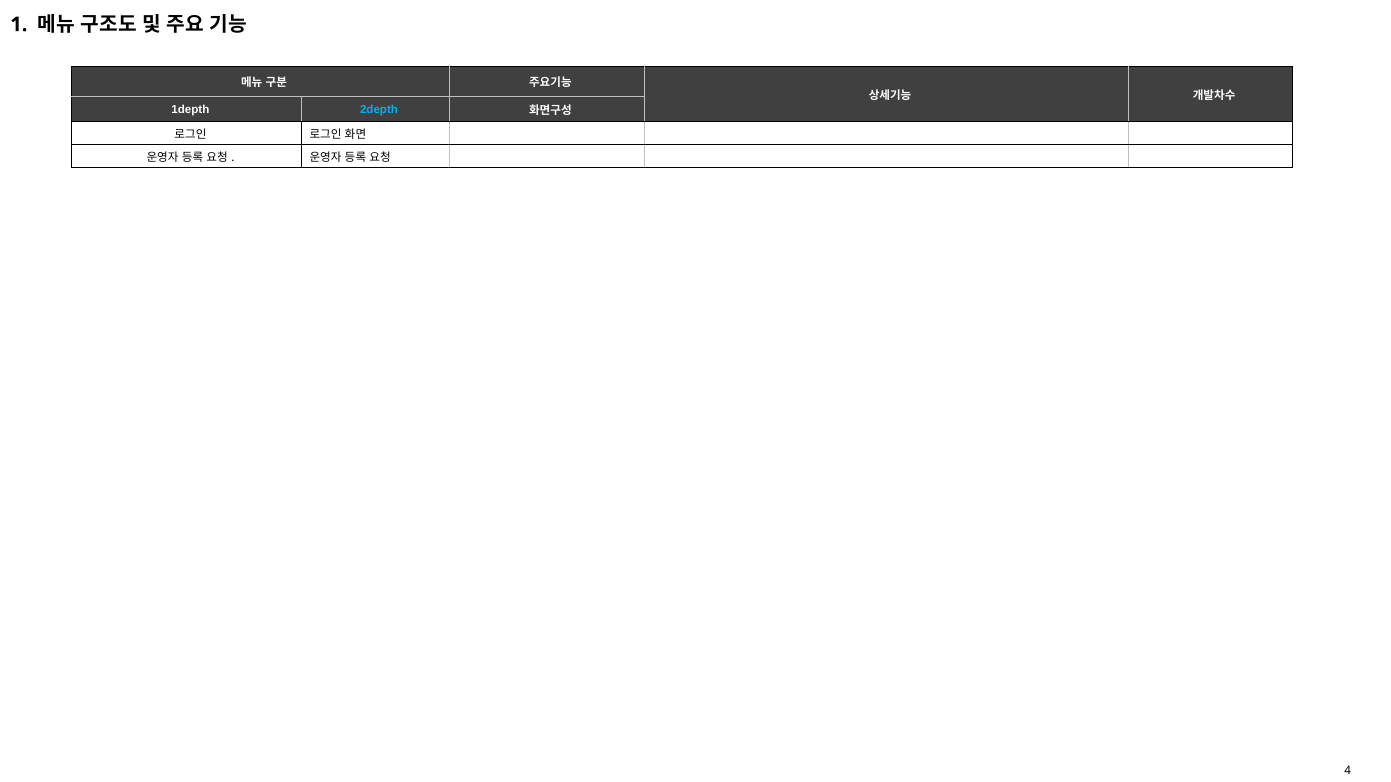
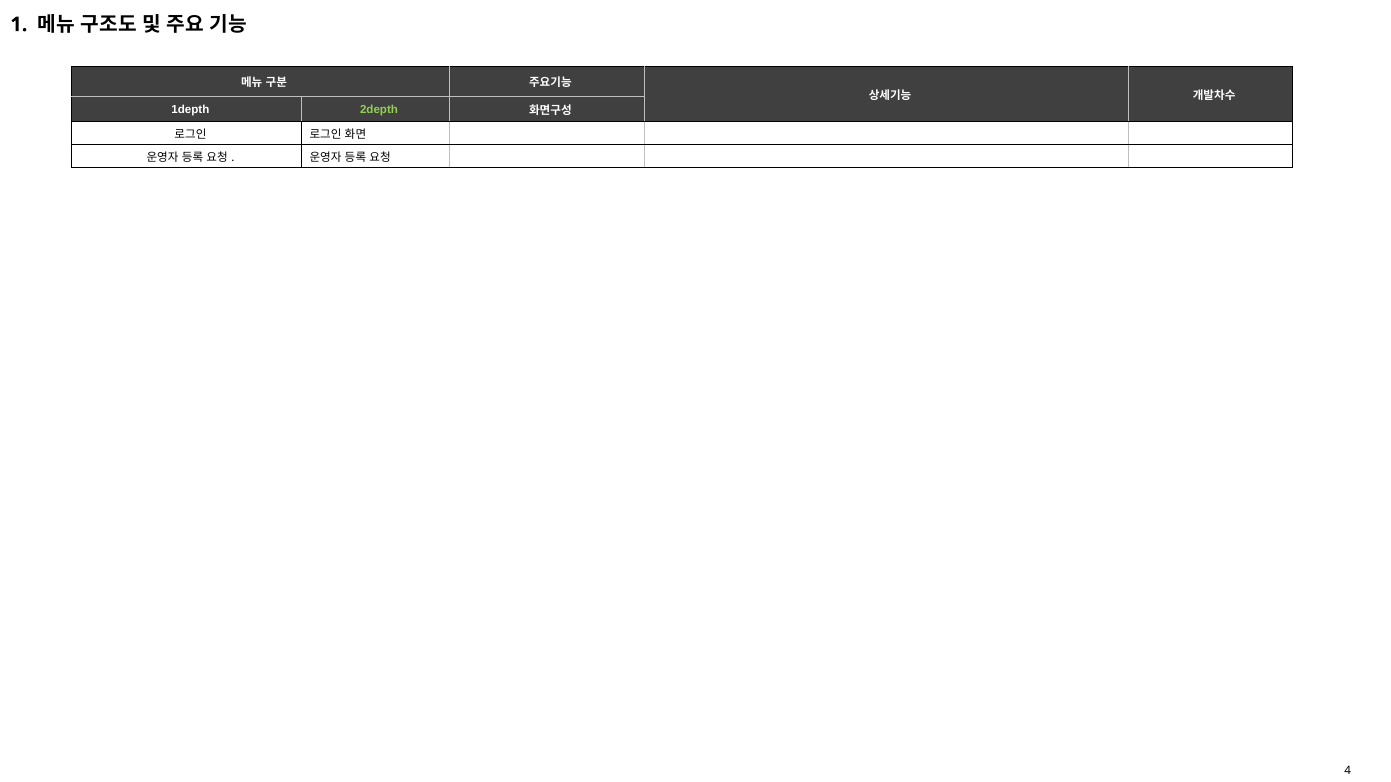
2depth colour: light blue -> light green (379, 109)
